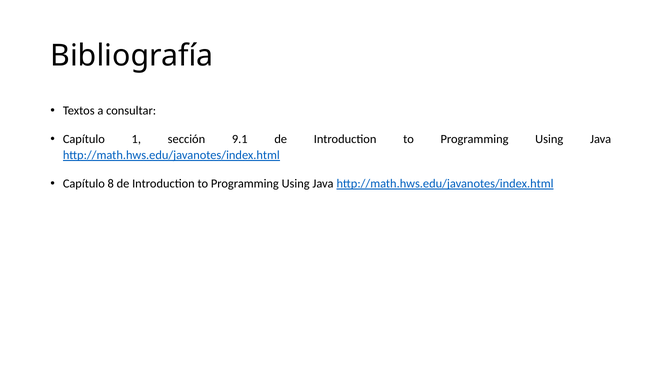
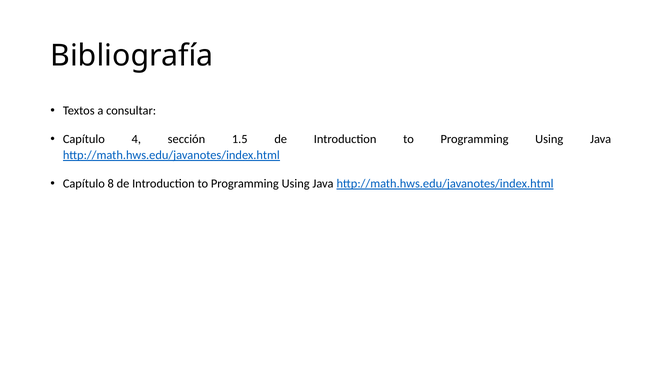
1: 1 -> 4 (136, 139)
9.1: 9.1 -> 1.5 (240, 139)
